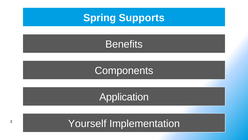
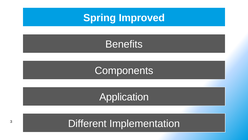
Supports: Supports -> Improved (142, 18)
Yourself: Yourself -> Different (87, 123)
